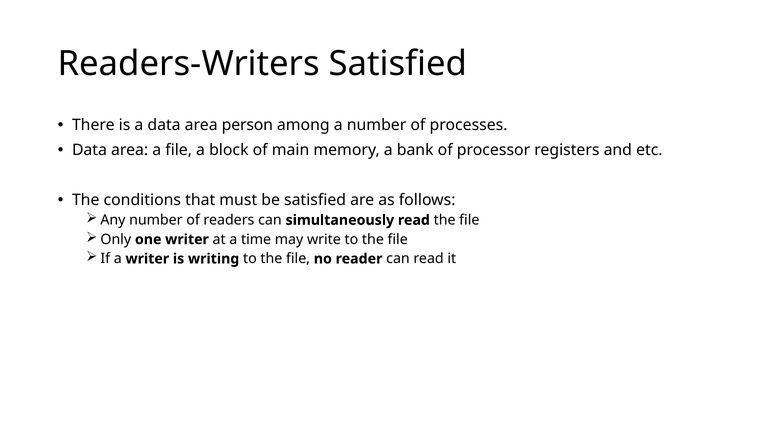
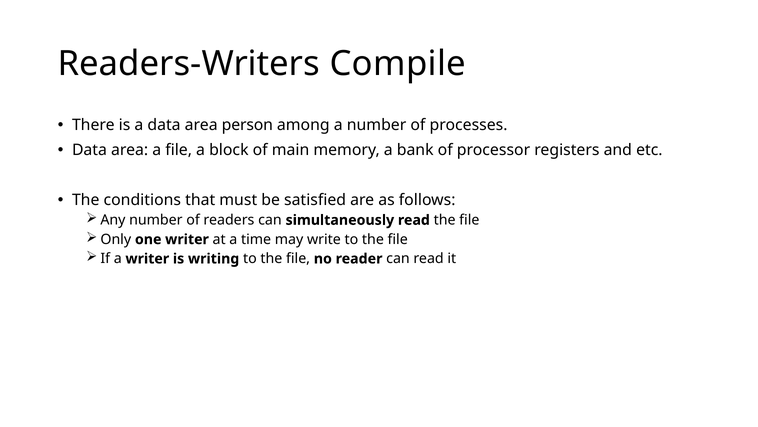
Readers-Writers Satisfied: Satisfied -> Compile (398, 64)
